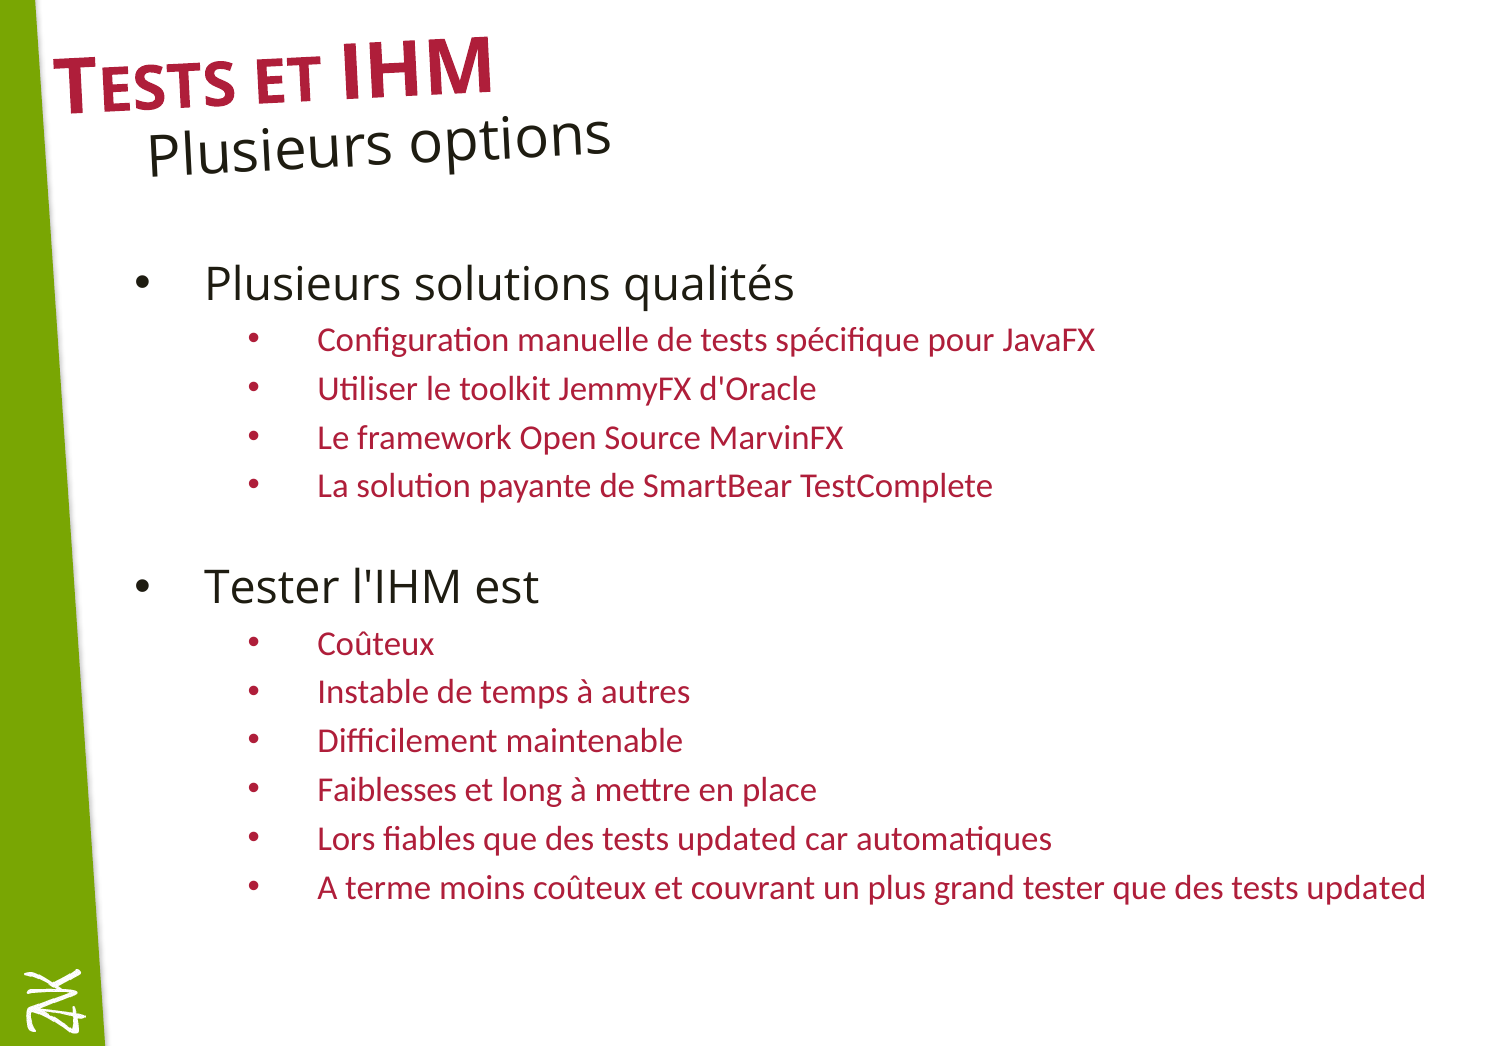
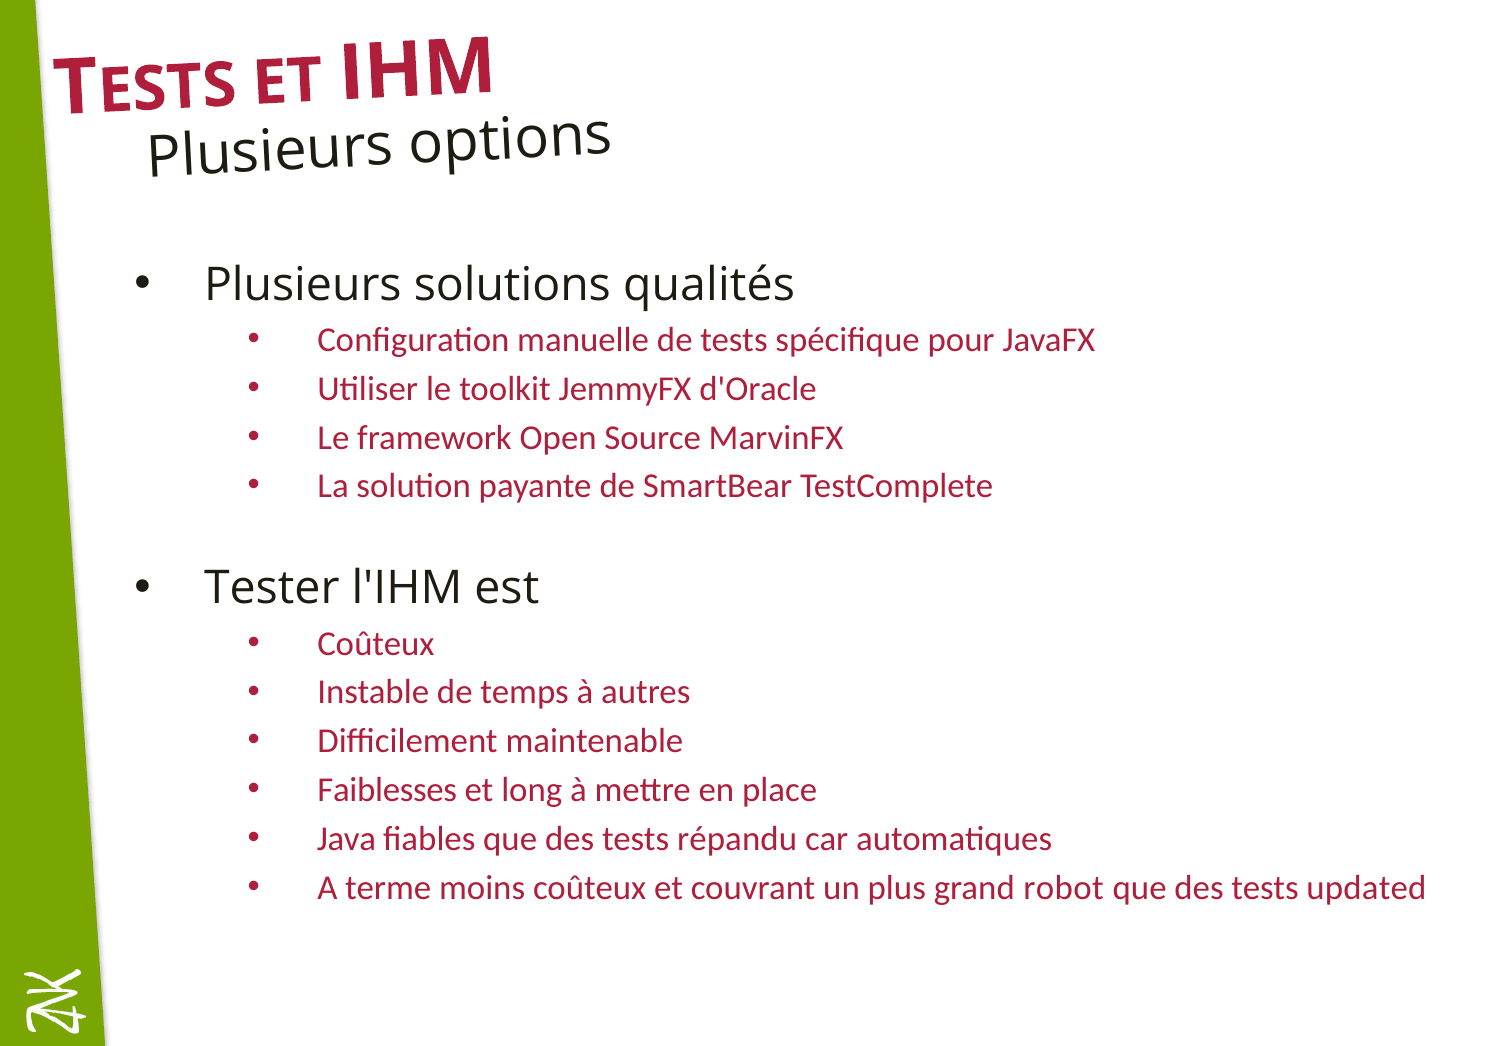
Lors: Lors -> Java (346, 839)
updated: updated -> répandu (737, 839)
grand tester: tester -> robot (1064, 888)
